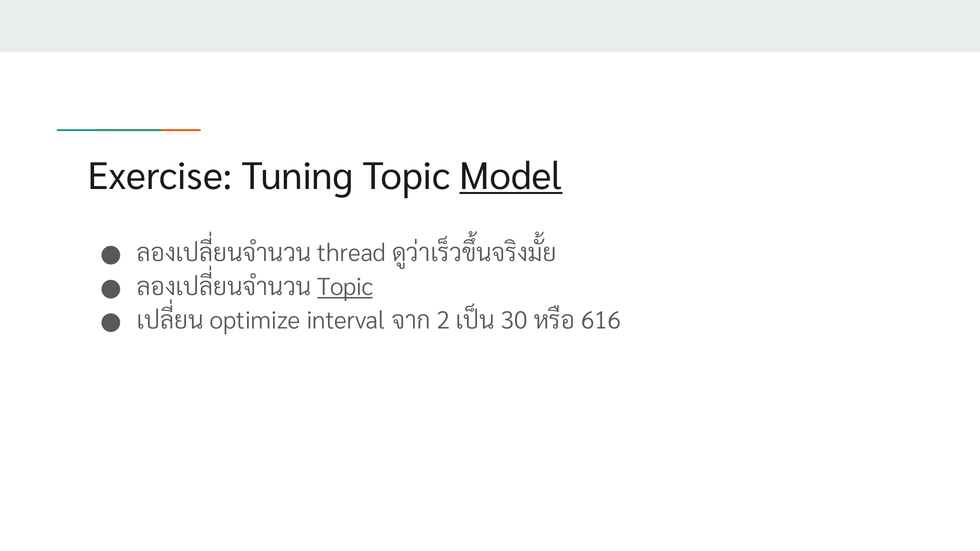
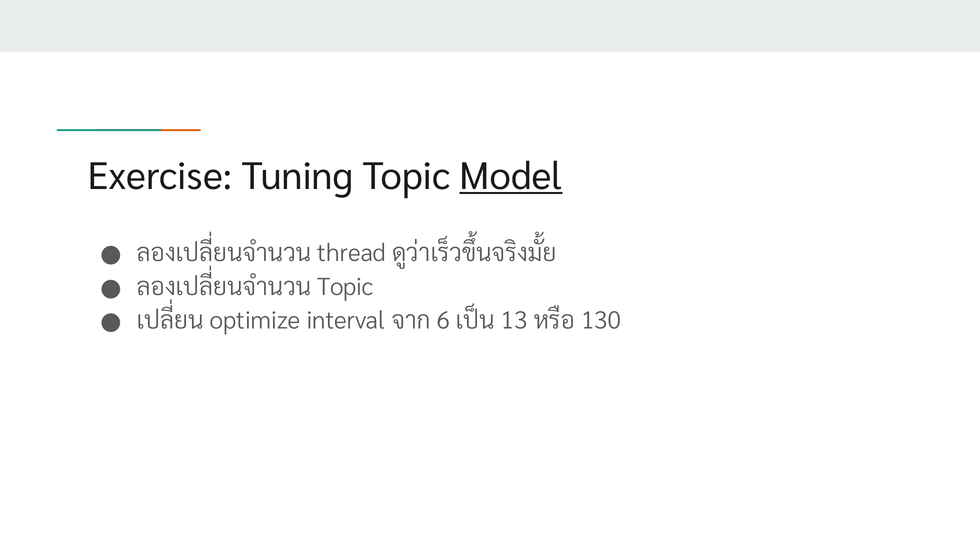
Topic underline: present -> none (345, 287)
2: 2 -> 6 (443, 321)
30: 30 -> 13 (514, 321)
616: 616 -> 130 (601, 321)
